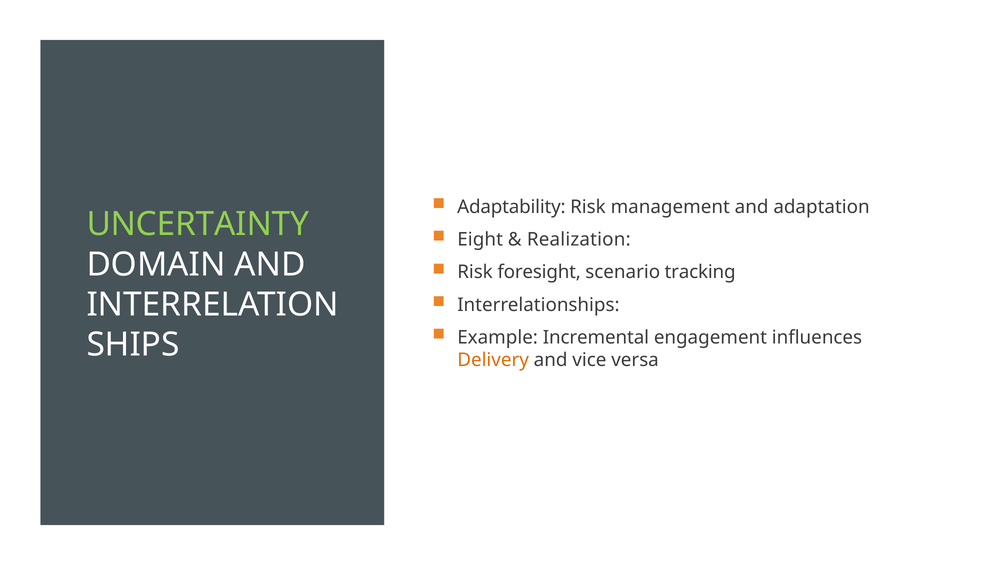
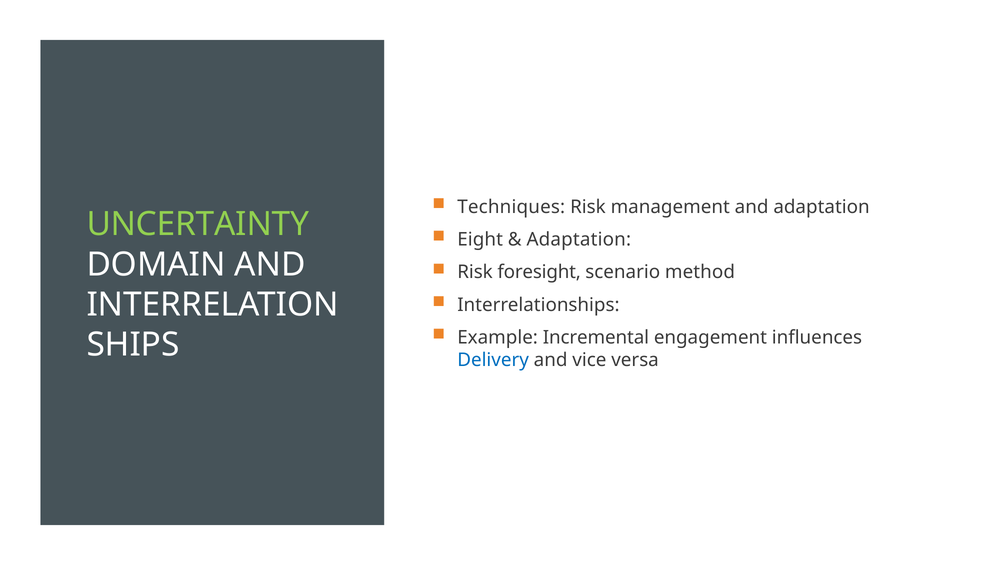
Adaptability: Adaptability -> Techniques (511, 207)
Realization: Realization -> Adaptation (579, 239)
tracking: tracking -> method (700, 272)
Delivery colour: orange -> blue (493, 360)
